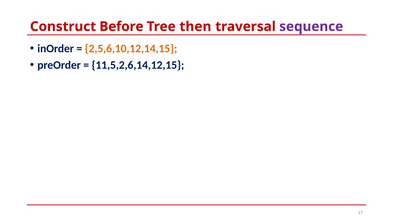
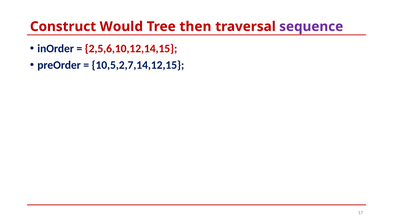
Before: Before -> Would (121, 27)
2,5,6,10,12,14,15 colour: orange -> red (131, 49)
11,5,2,6,14,12,15: 11,5,2,6,14,12,15 -> 10,5,2,7,14,12,15 (138, 65)
